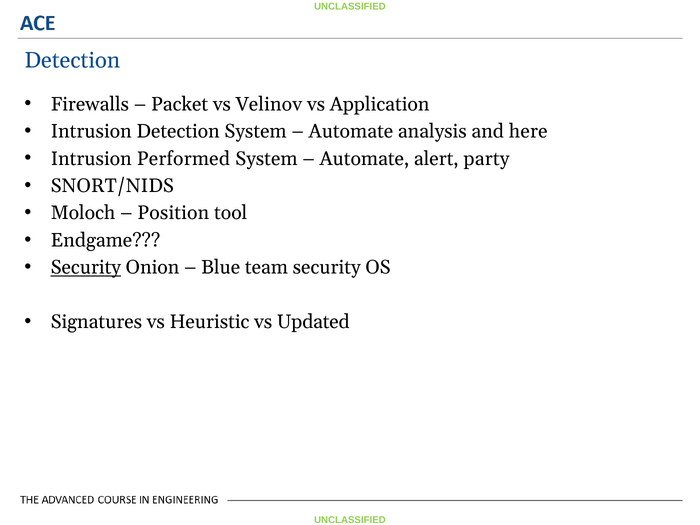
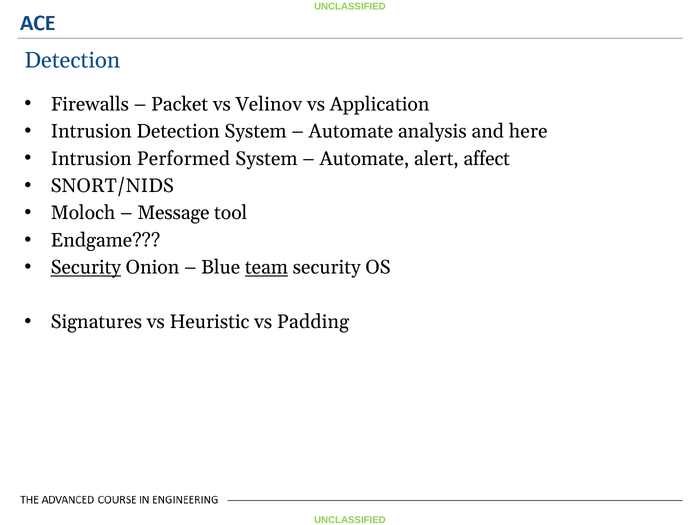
party: party -> affect (487, 159)
Position: Position -> Message (173, 213)
team underline: none -> present (266, 268)
Updated: Updated -> Padding (313, 322)
